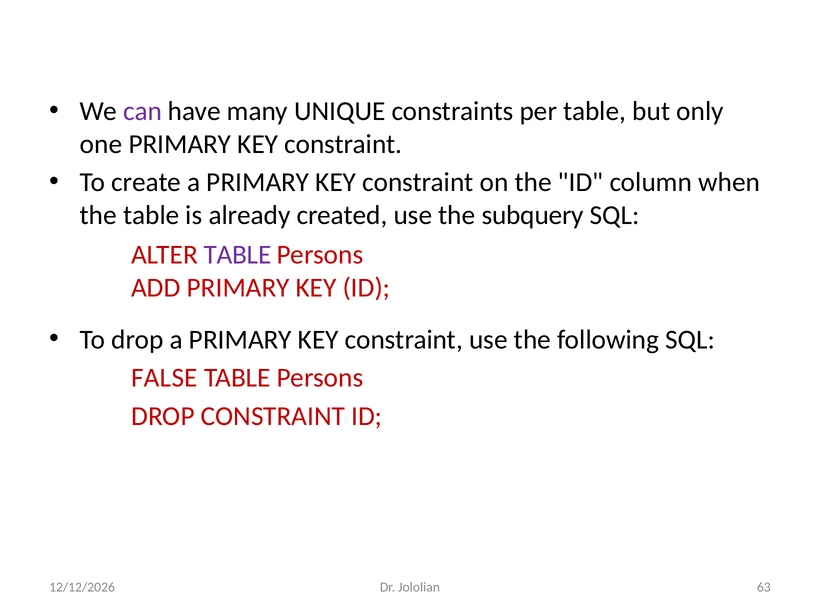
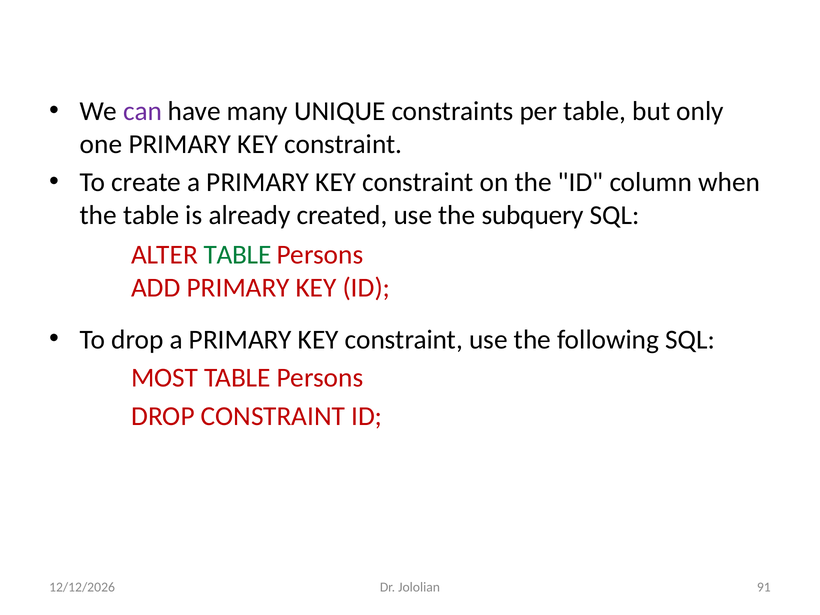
TABLE colour: purple -> green (238, 255)
FALSE: FALSE -> MOST (165, 378)
63: 63 -> 91 (764, 587)
